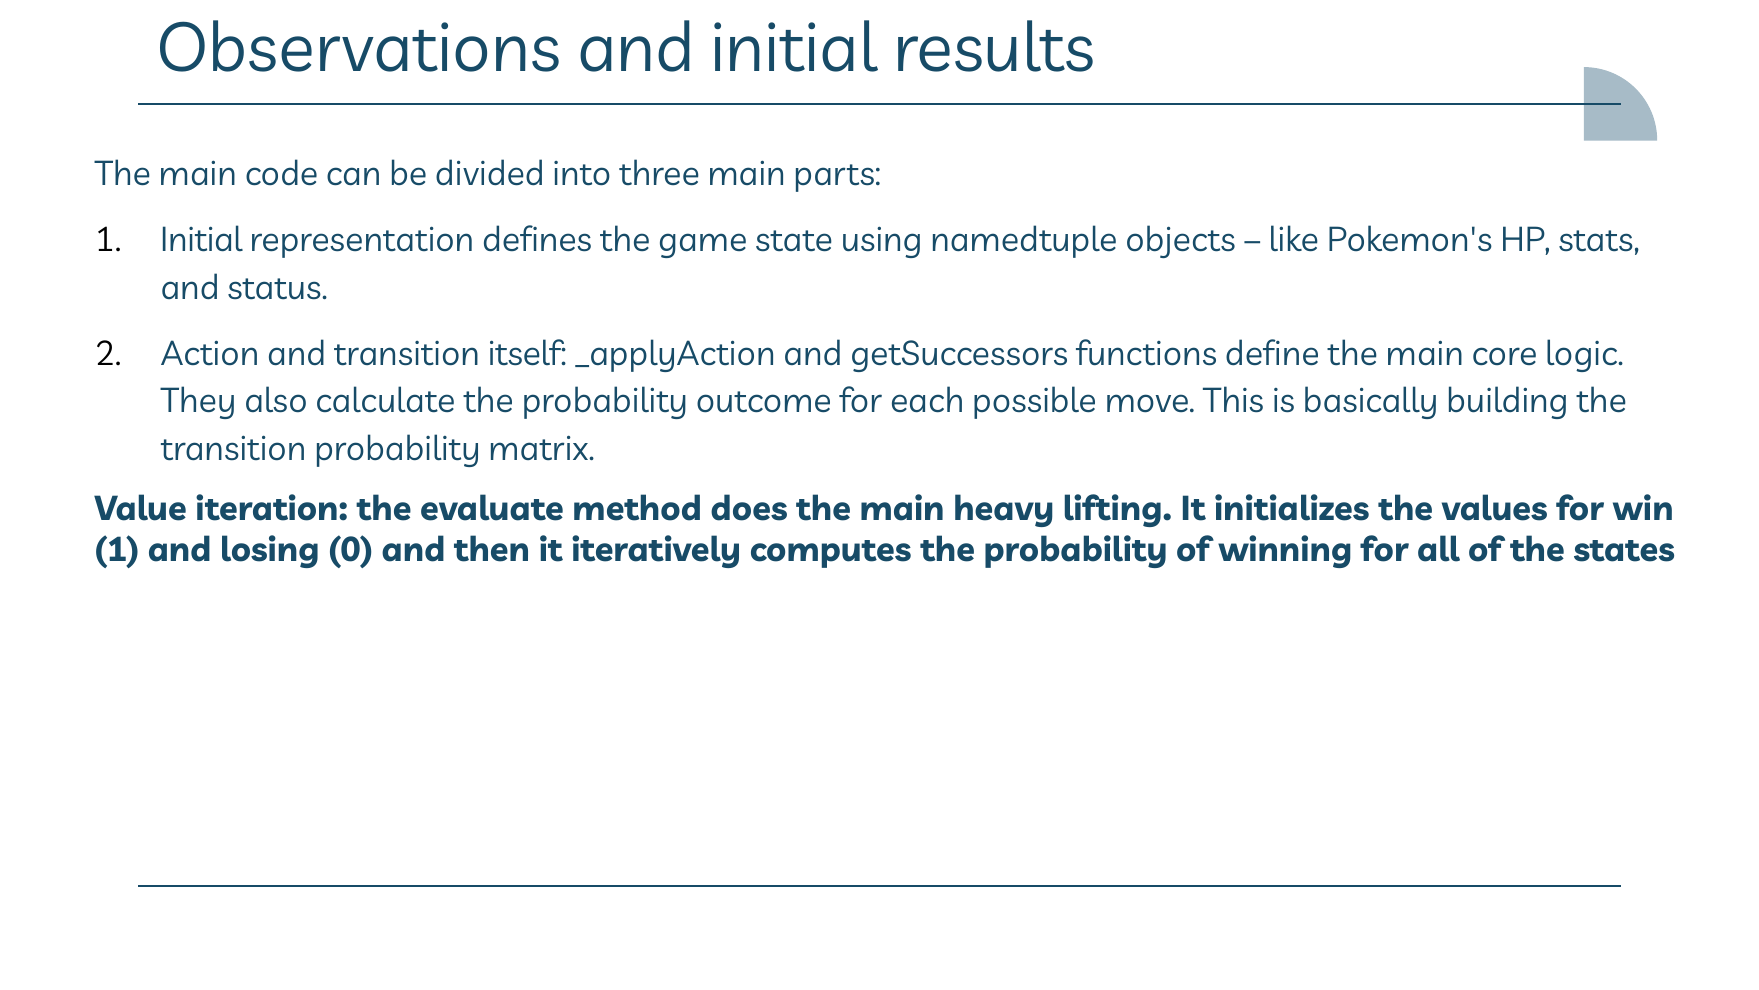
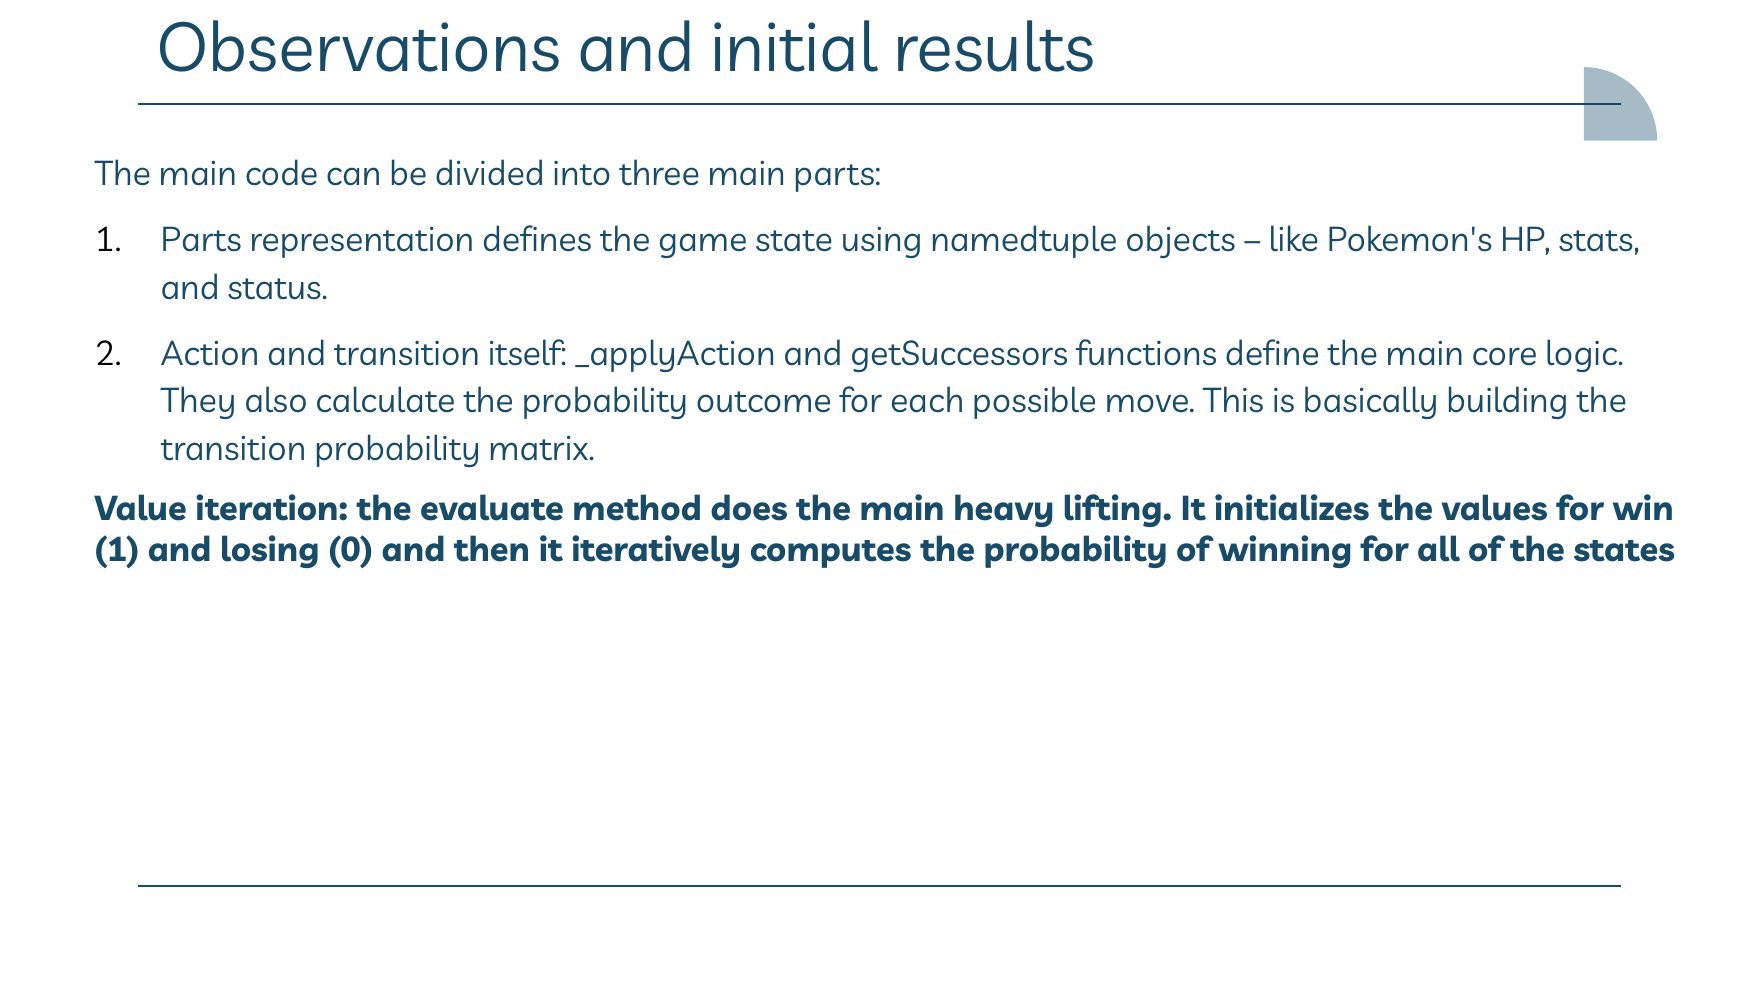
1 Initial: Initial -> Parts (201, 240)
